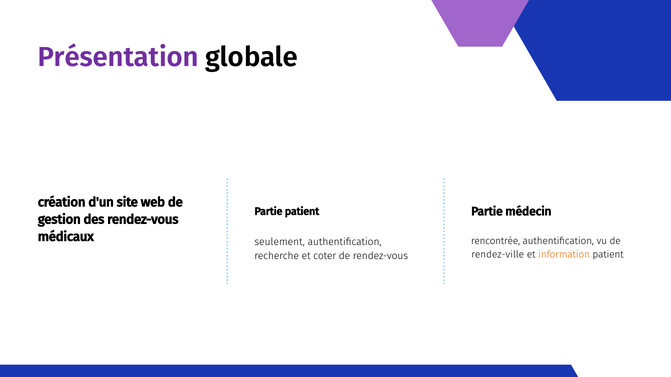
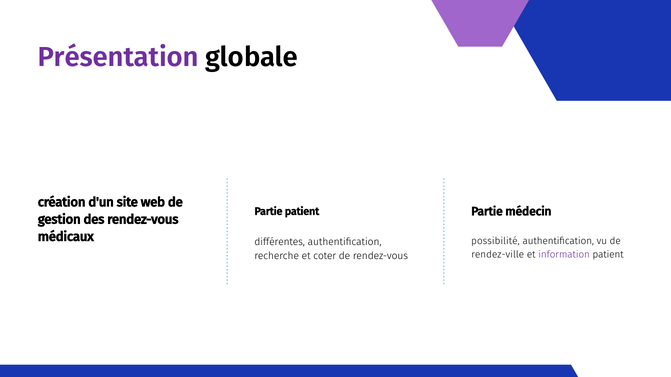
rencontrée: rencontrée -> possibilité (495, 241)
seulement: seulement -> différentes (280, 242)
information colour: orange -> purple (564, 255)
